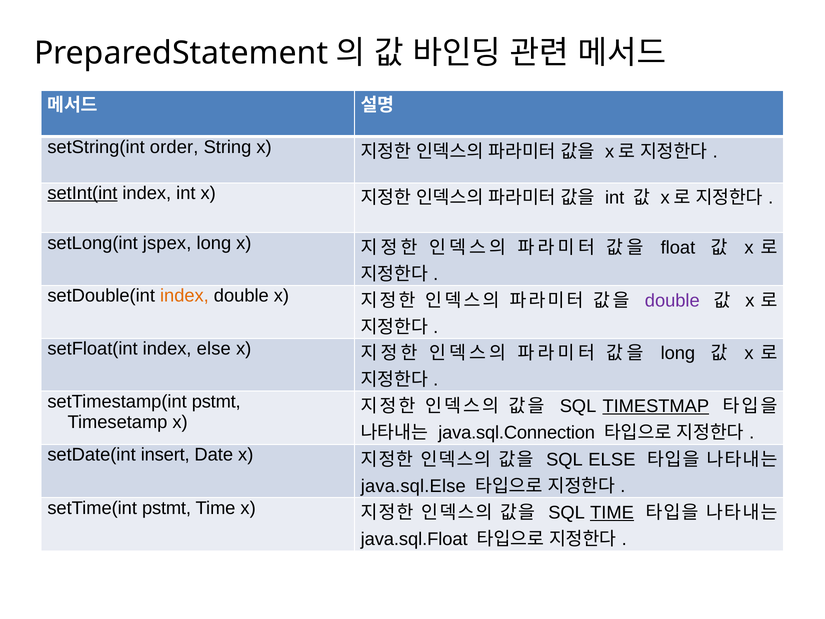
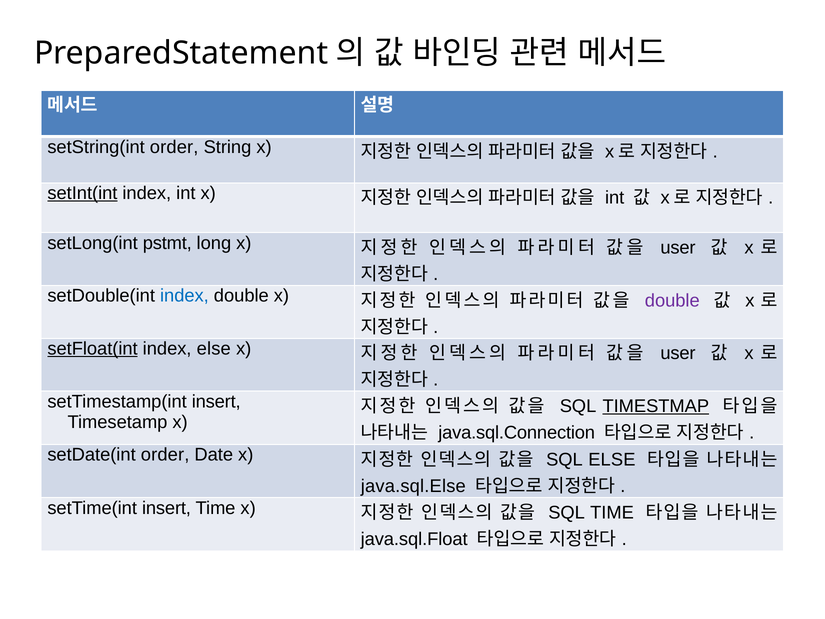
jspex: jspex -> pstmt (167, 243)
float: float -> user (678, 248)
index colour: orange -> blue (184, 296)
setFloat(int underline: none -> present (93, 349)
long: long -> user (678, 353)
setTimestamp(int pstmt: pstmt -> insert (216, 401)
setDate(int insert: insert -> order (165, 455)
setTime(int pstmt: pstmt -> insert (166, 508)
TIME underline: present -> none (612, 513)
